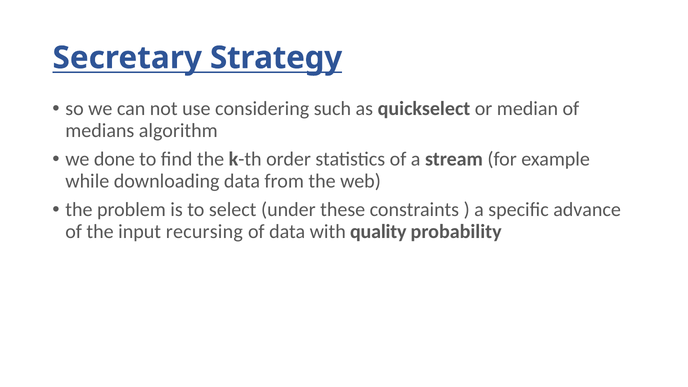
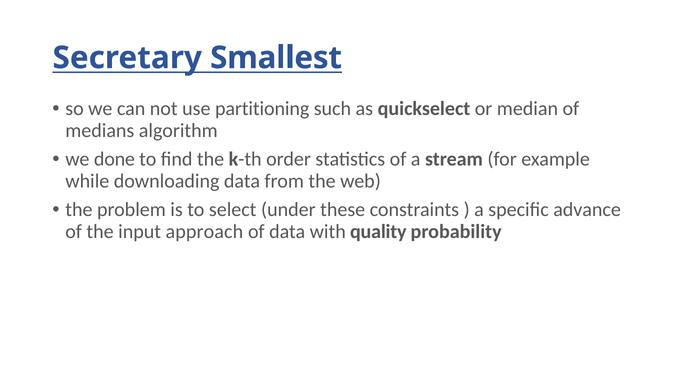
Strategy: Strategy -> Smallest (276, 58)
considering: considering -> partitioning (262, 109)
recursing: recursing -> approach (204, 231)
